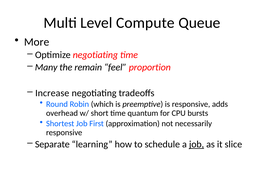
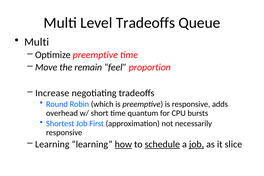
Level Compute: Compute -> Tradeoffs (145, 23)
More: More -> Multi (37, 42)
Optimize negotiating: negotiating -> preemptive (95, 55)
Many: Many -> Move (46, 67)
Separate: Separate -> Learning (52, 144)
how underline: none -> present (123, 144)
schedule underline: none -> present (162, 144)
